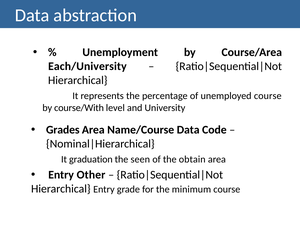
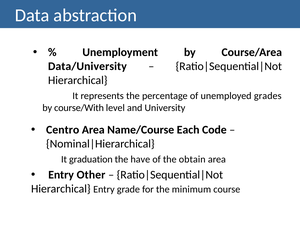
Each/University: Each/University -> Data/University (87, 66)
unemployed course: course -> grades (268, 96)
Grades: Grades -> Centro (63, 130)
Name/Course Data: Data -> Each (188, 130)
seen: seen -> have (140, 159)
